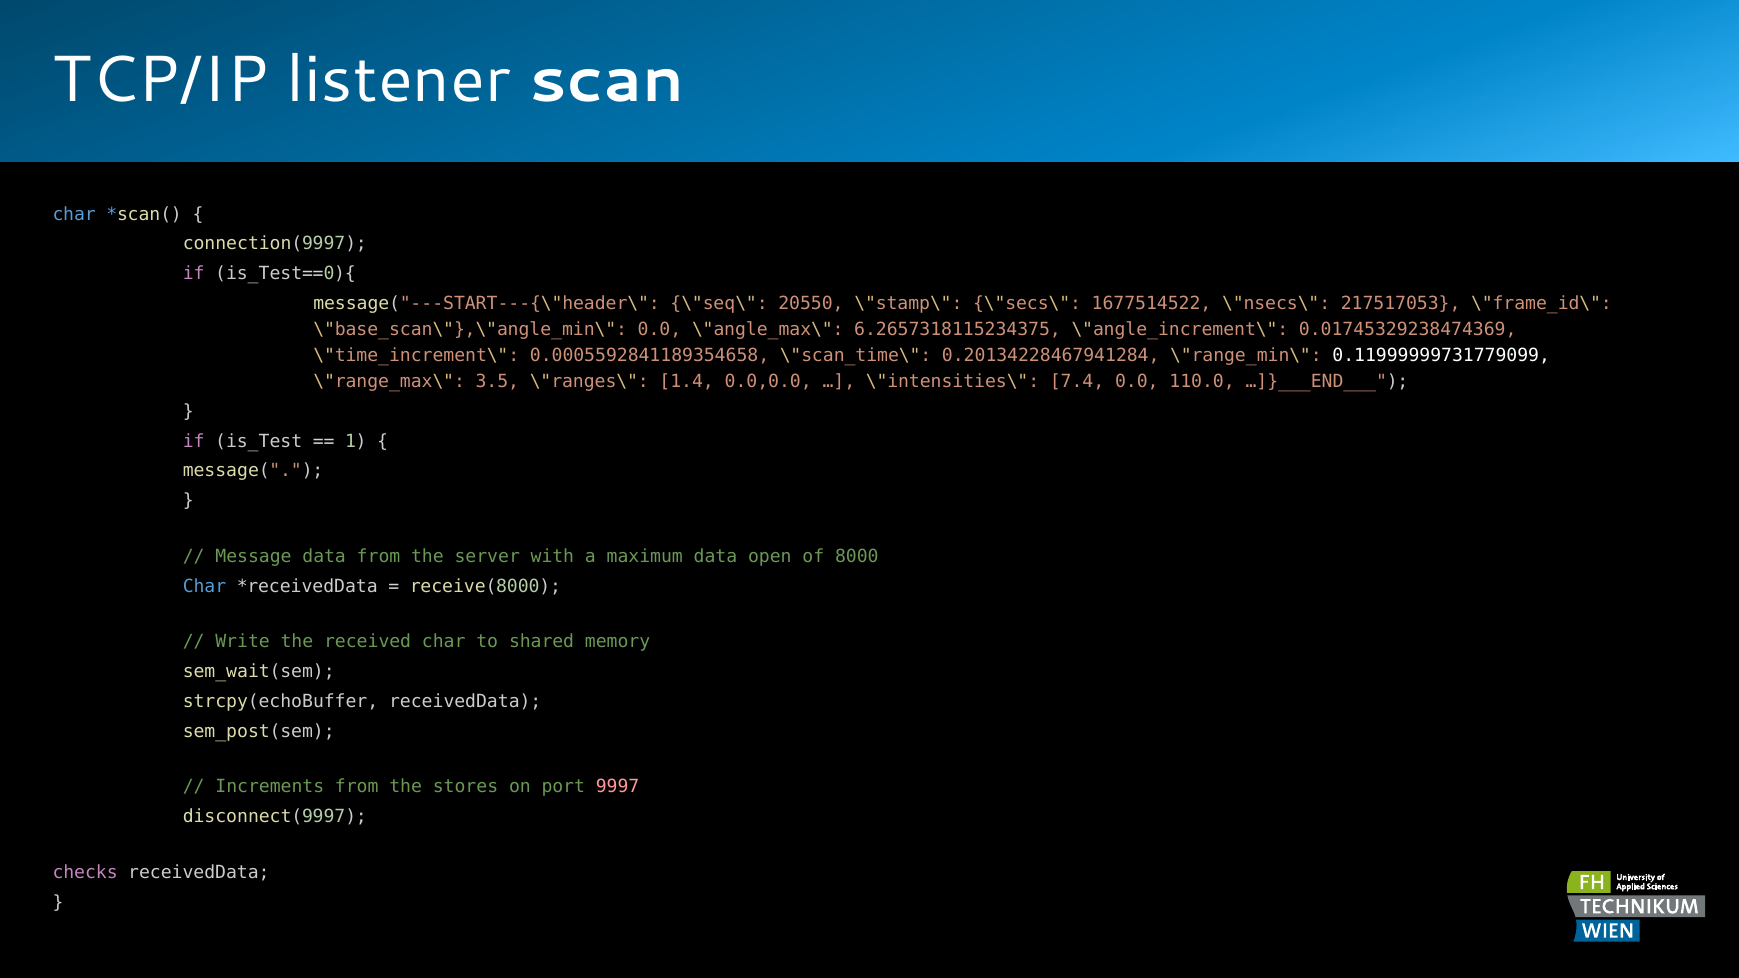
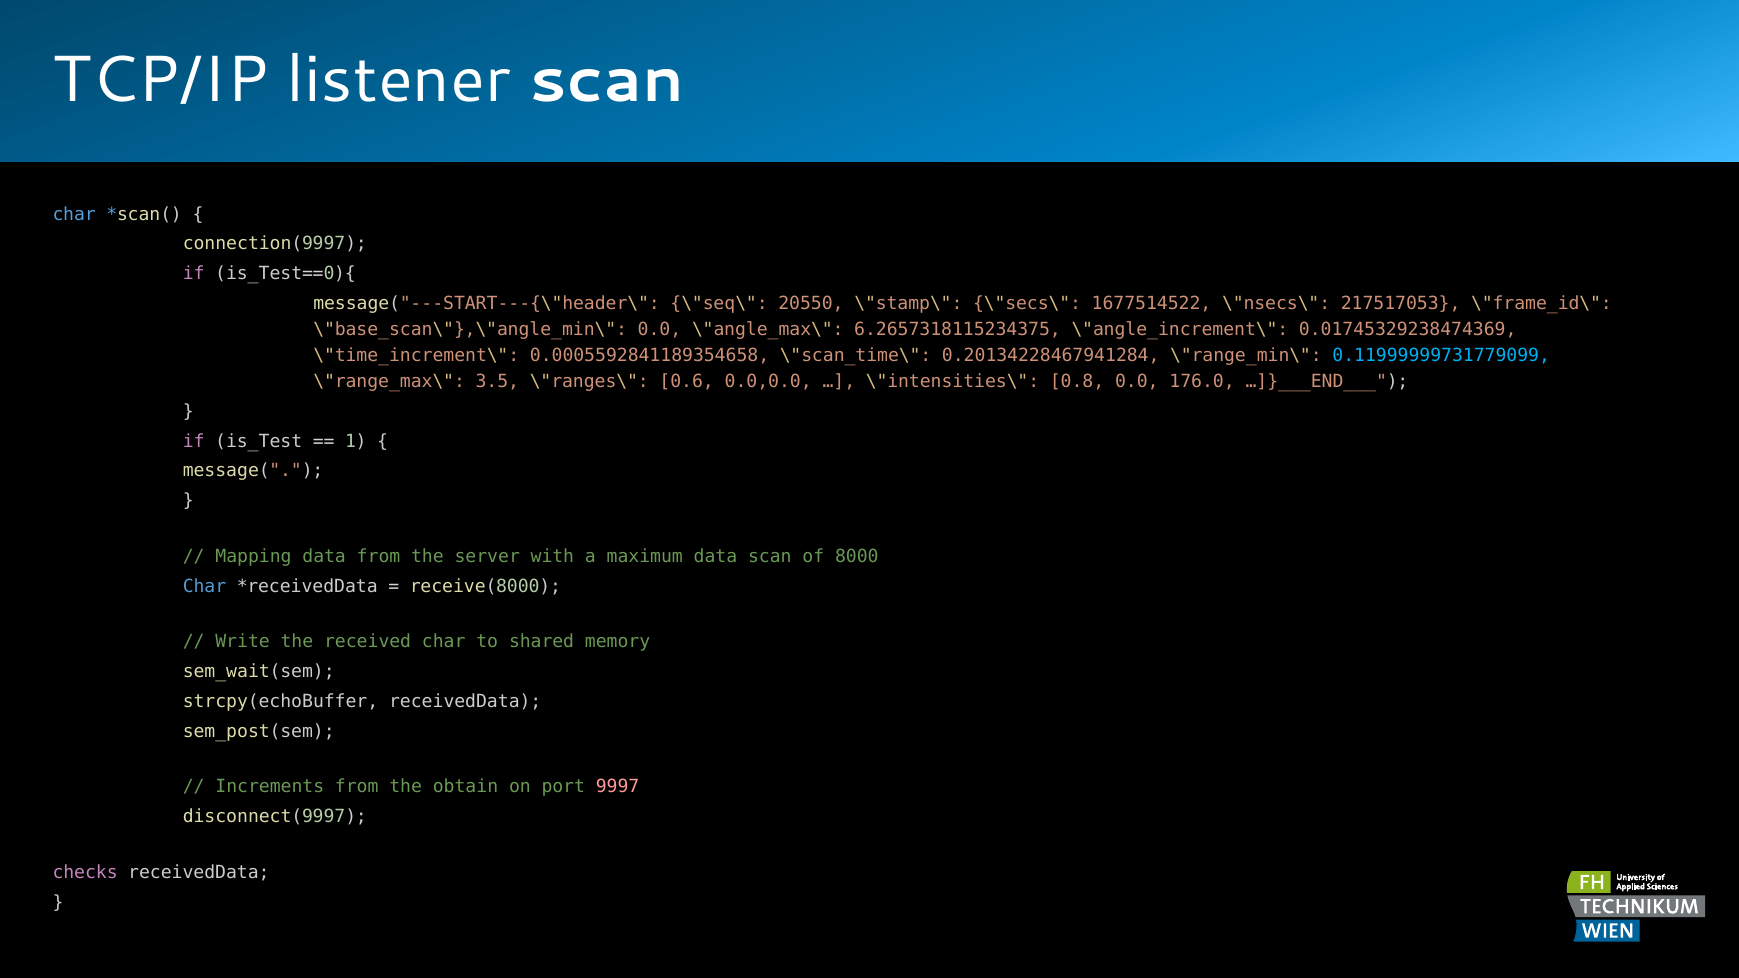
0.11999999731779099 colour: white -> light blue (1441, 356)
1.4: 1.4 -> 0.6 (687, 382)
7.4: 7.4 -> 0.8 (1077, 382)
110.0: 110.0 -> 176.0 (1202, 382)
Message: Message -> Mapping (253, 556)
data open: open -> scan (770, 556)
stores: stores -> obtain (466, 787)
